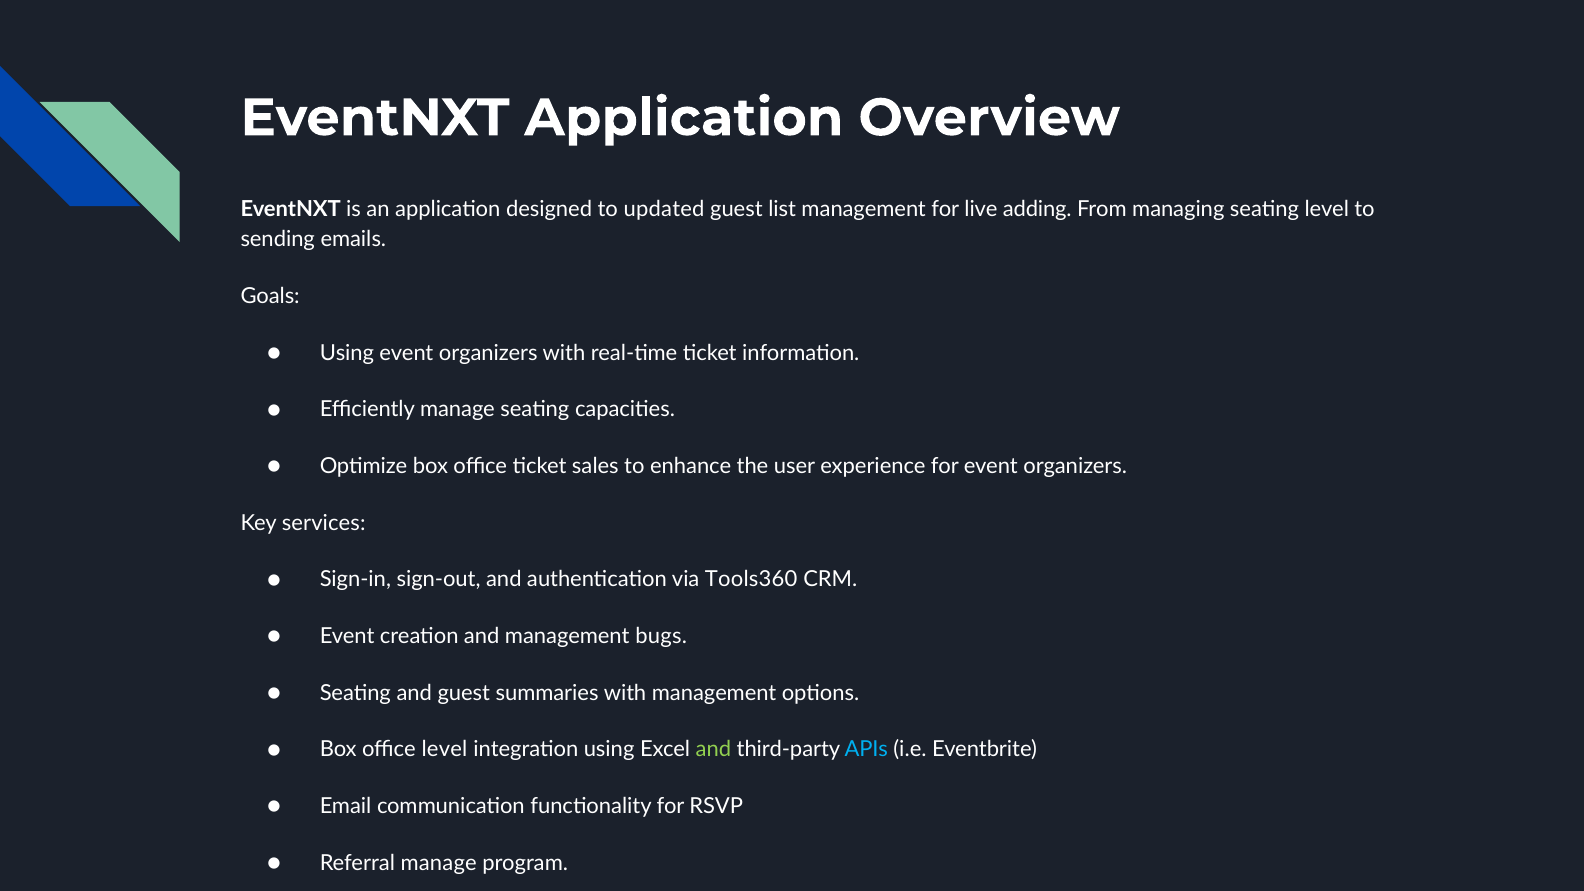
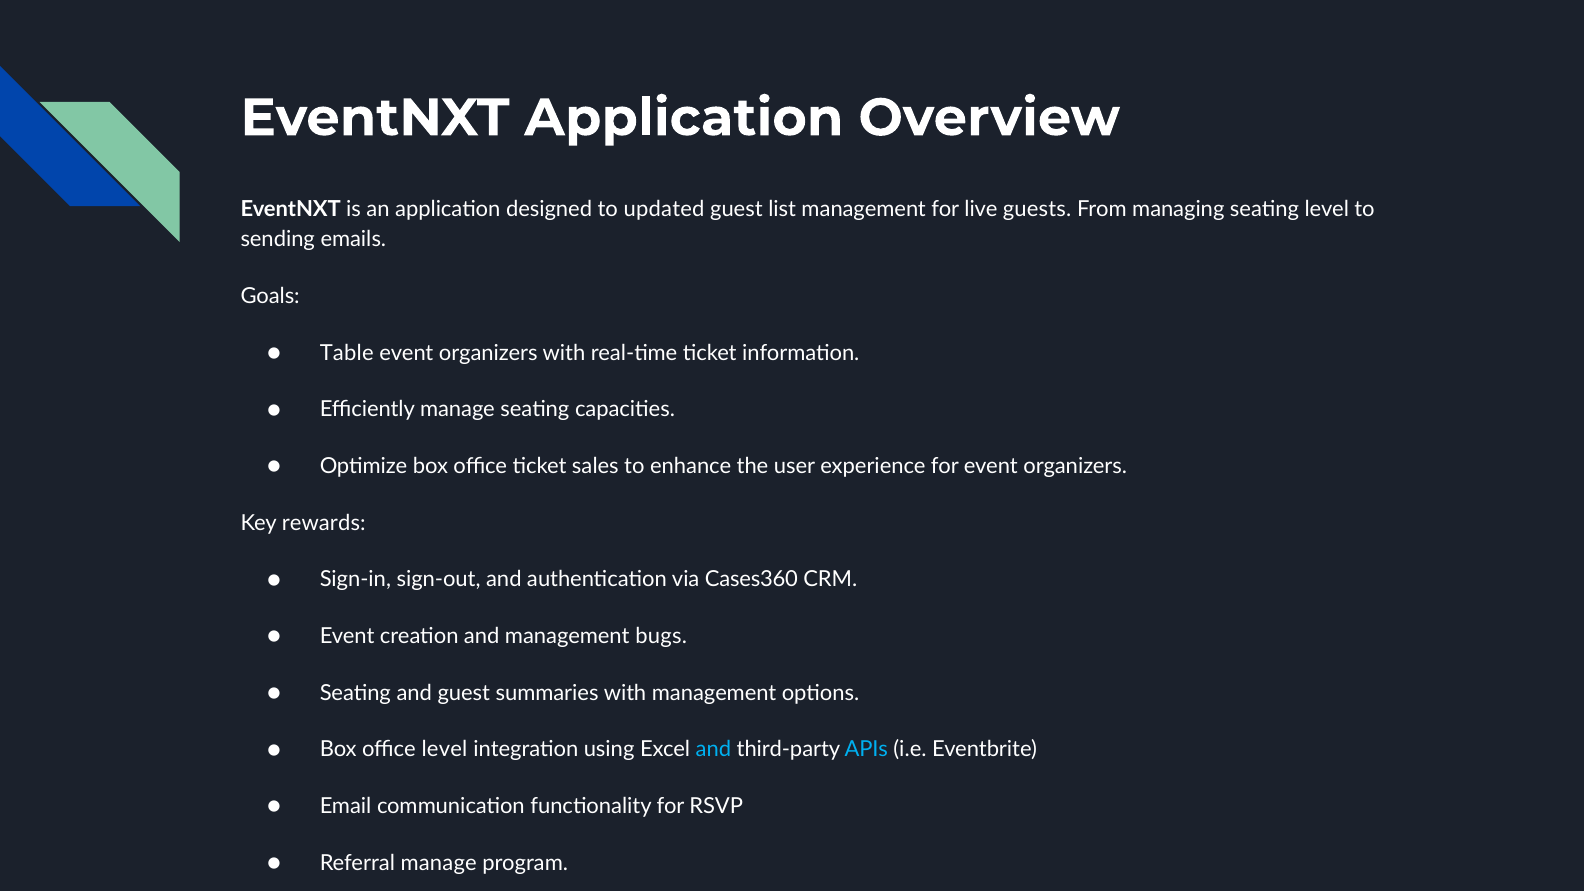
adding: adding -> guests (1037, 209)
Using: Using -> Table (347, 353)
services: services -> rewards (324, 523)
Tools360: Tools360 -> Cases360 (751, 580)
and colour: light green -> light blue (713, 750)
